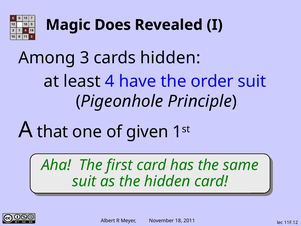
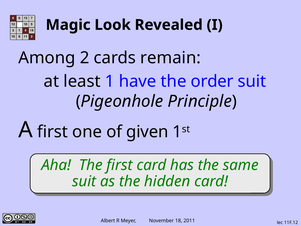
Does: Does -> Look (113, 25)
3: 3 -> 2 (85, 58)
cards hidden: hidden -> remain (171, 58)
4: 4 -> 1 (110, 81)
A that: that -> first (53, 132)
